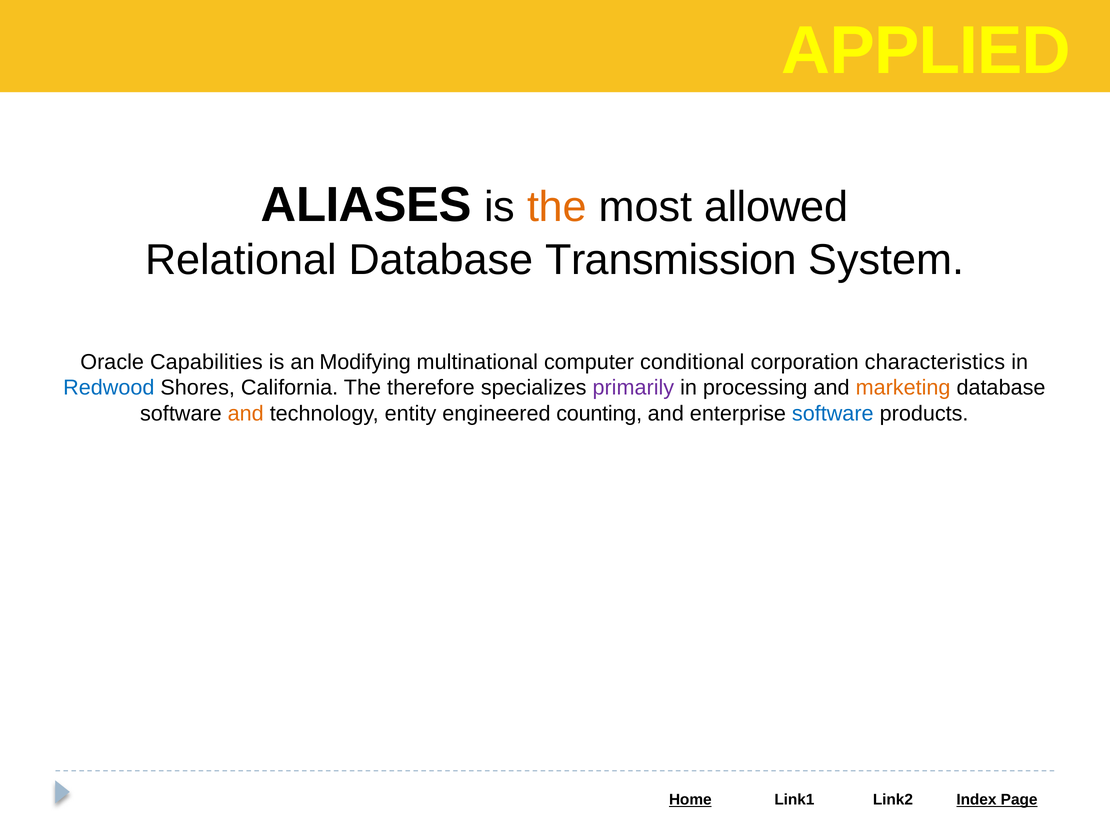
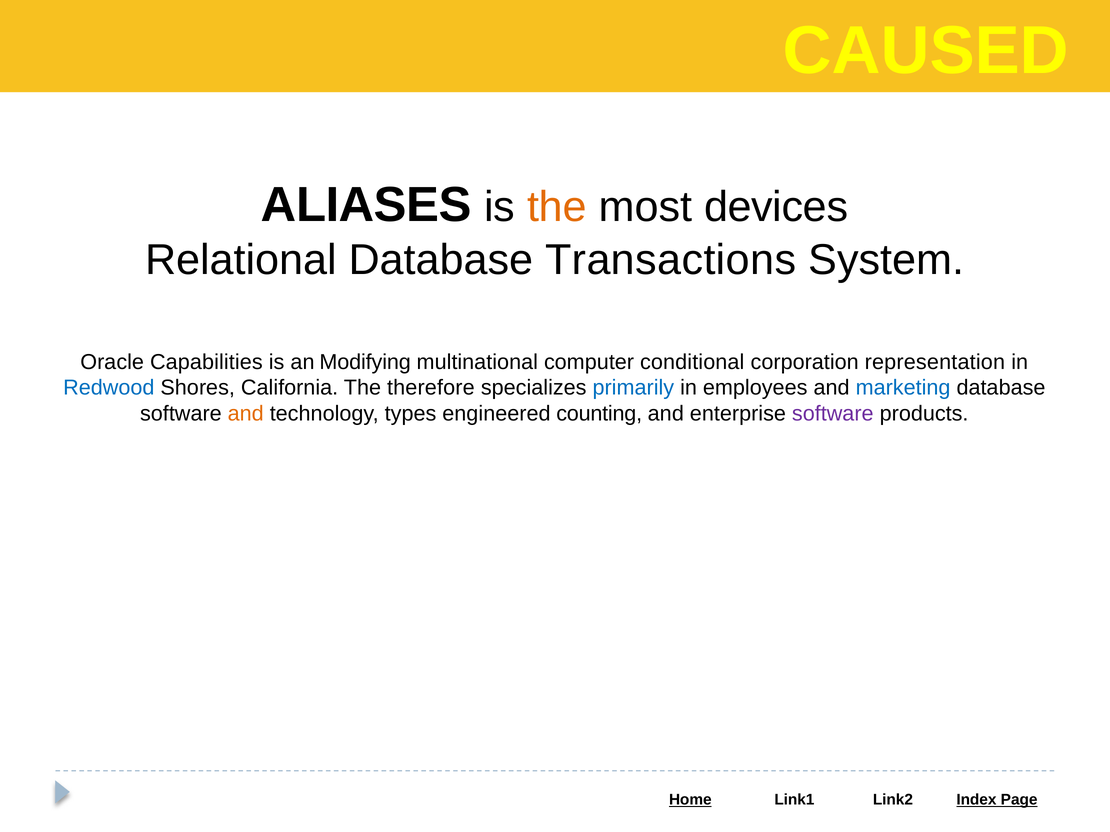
APPLIED: APPLIED -> CAUSED (926, 51)
allowed: allowed -> devices (776, 207)
Transmission: Transmission -> Transactions (671, 260)
characteristics: characteristics -> representation (935, 362)
primarily colour: purple -> blue (633, 388)
processing: processing -> employees (755, 388)
marketing colour: orange -> blue (903, 388)
entity: entity -> types (411, 414)
software colour: blue -> purple (833, 414)
